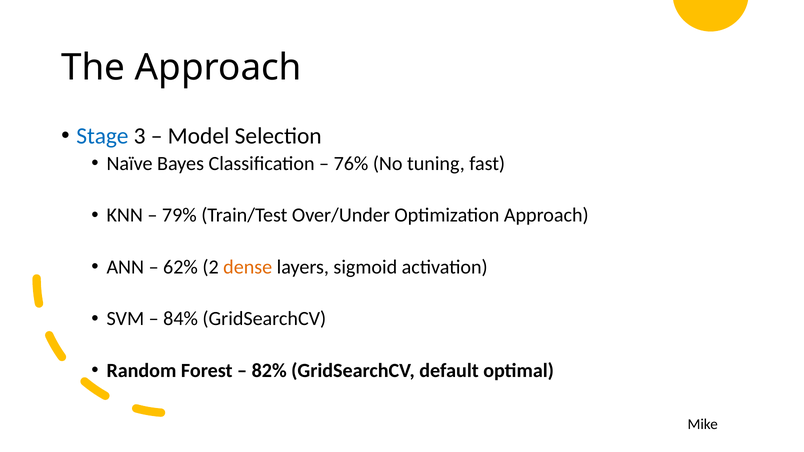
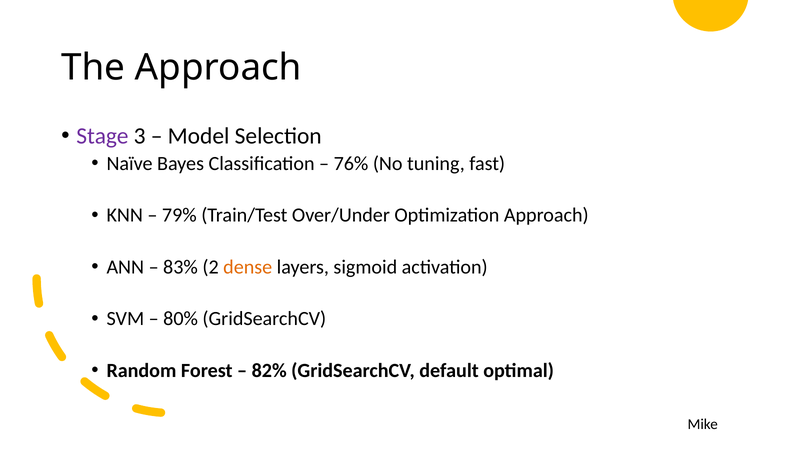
Stage colour: blue -> purple (102, 136)
62%: 62% -> 83% (180, 267)
84%: 84% -> 80% (181, 319)
